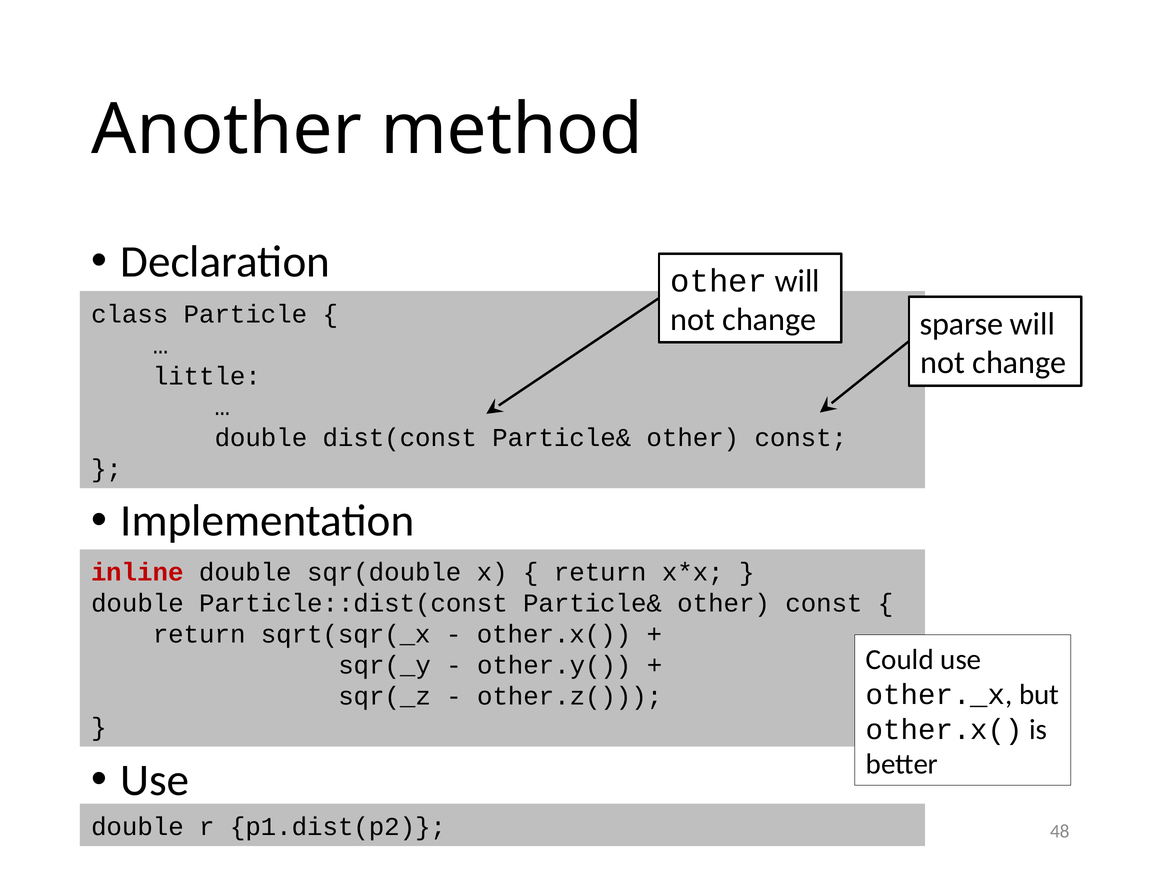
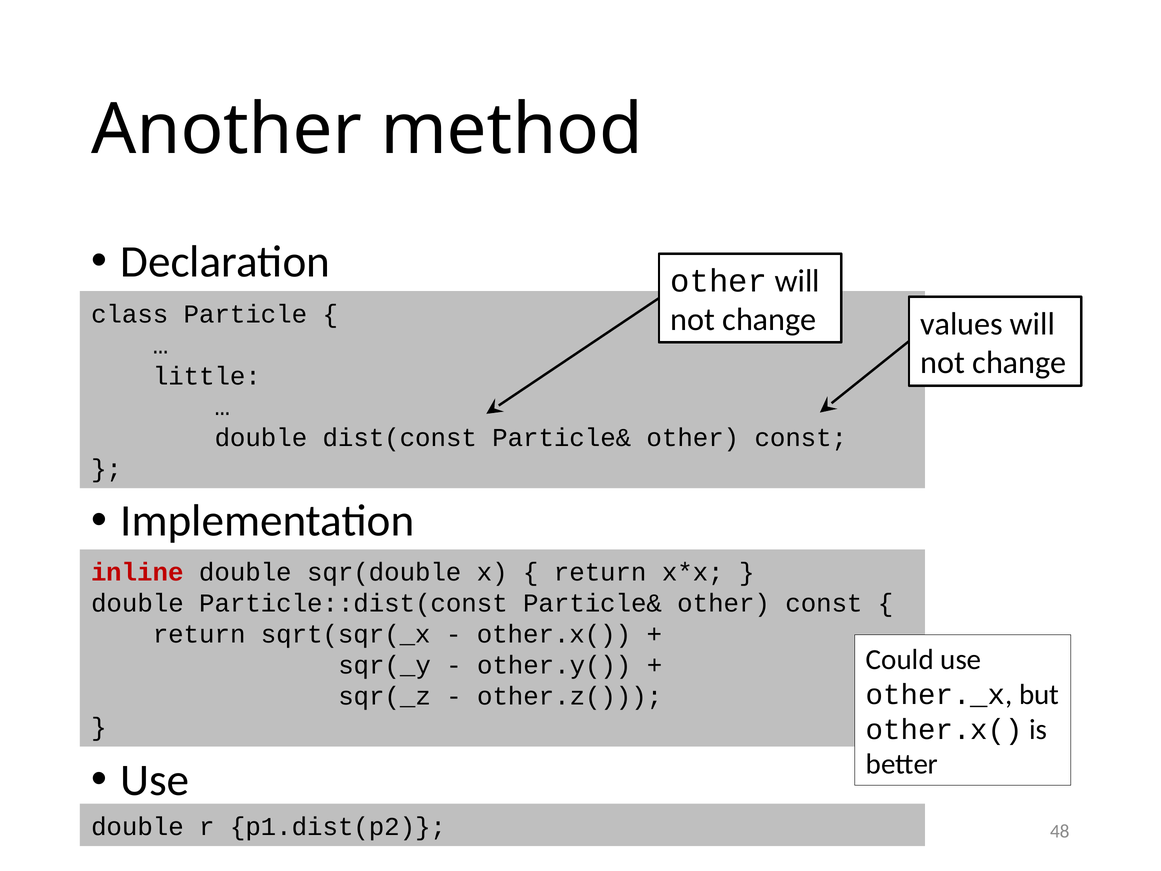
sparse: sparse -> values (962, 324)
